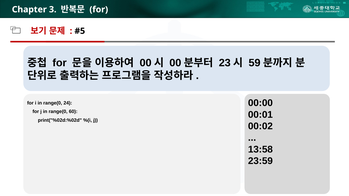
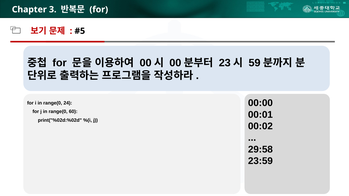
13:58: 13:58 -> 29:58 (260, 150)
